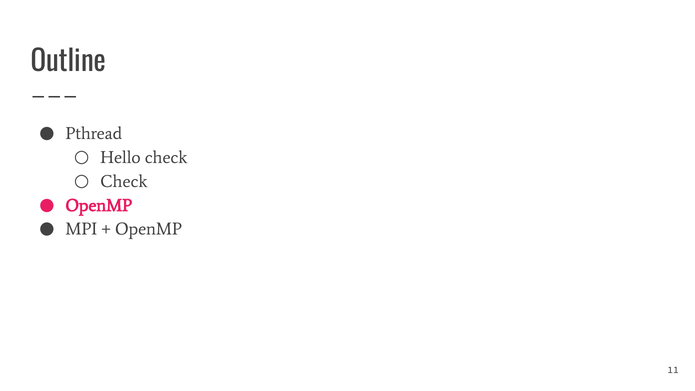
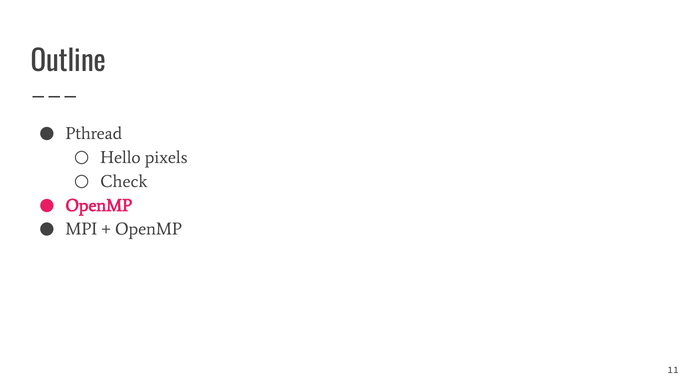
Hello check: check -> pixels (166, 157)
